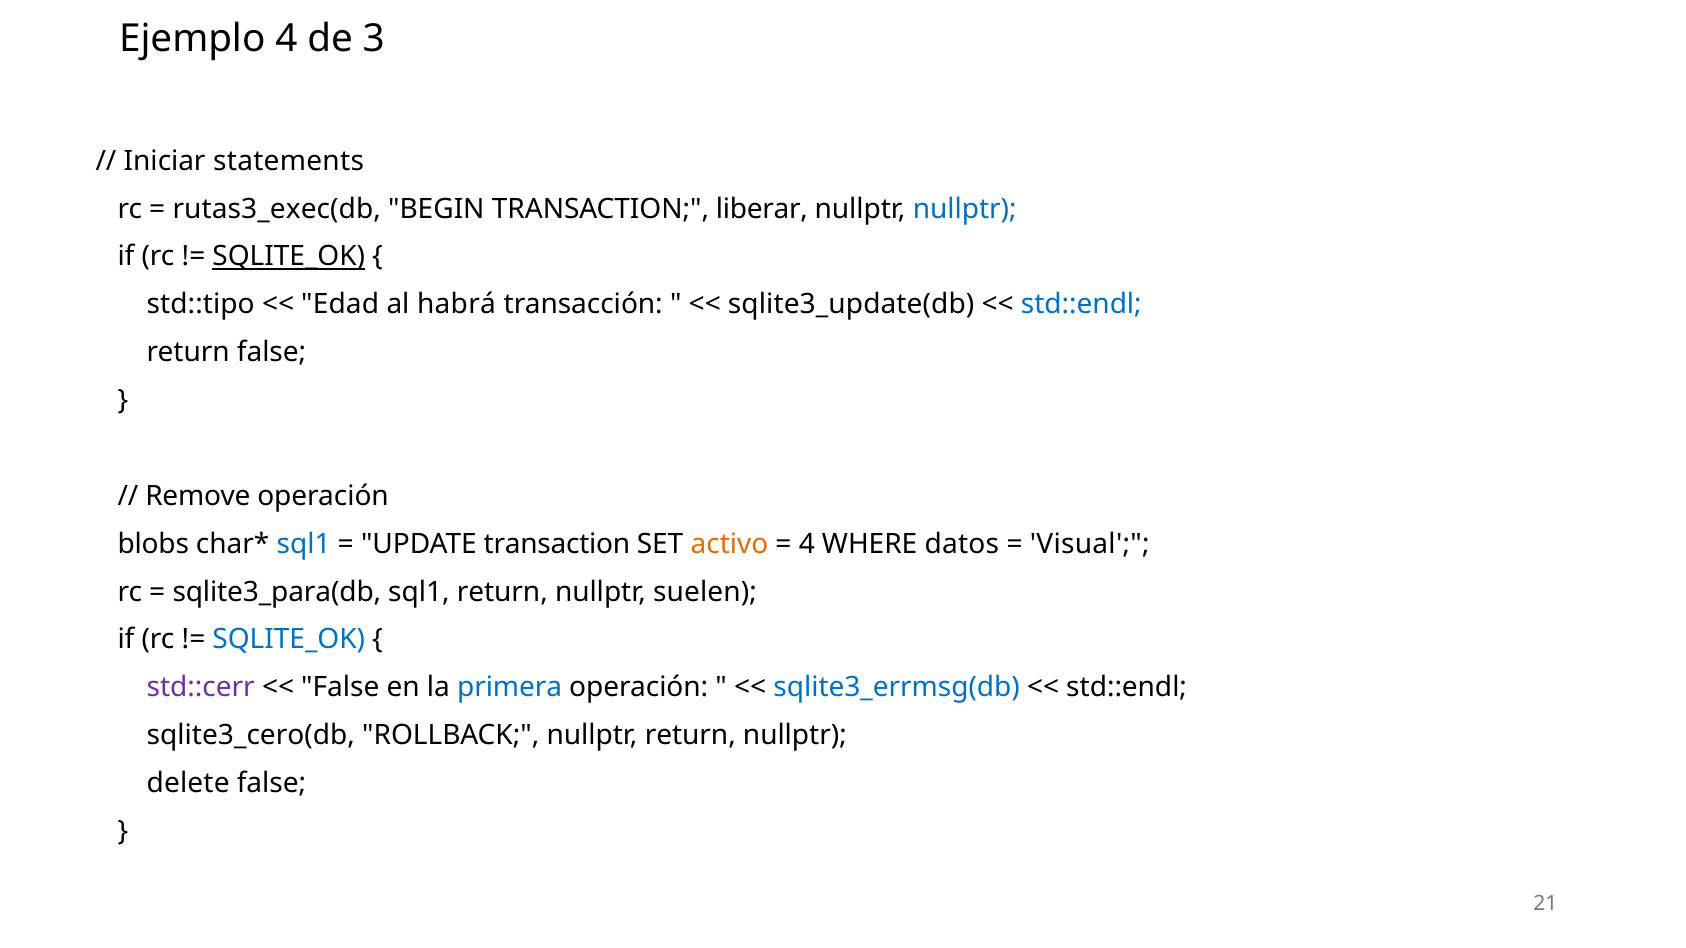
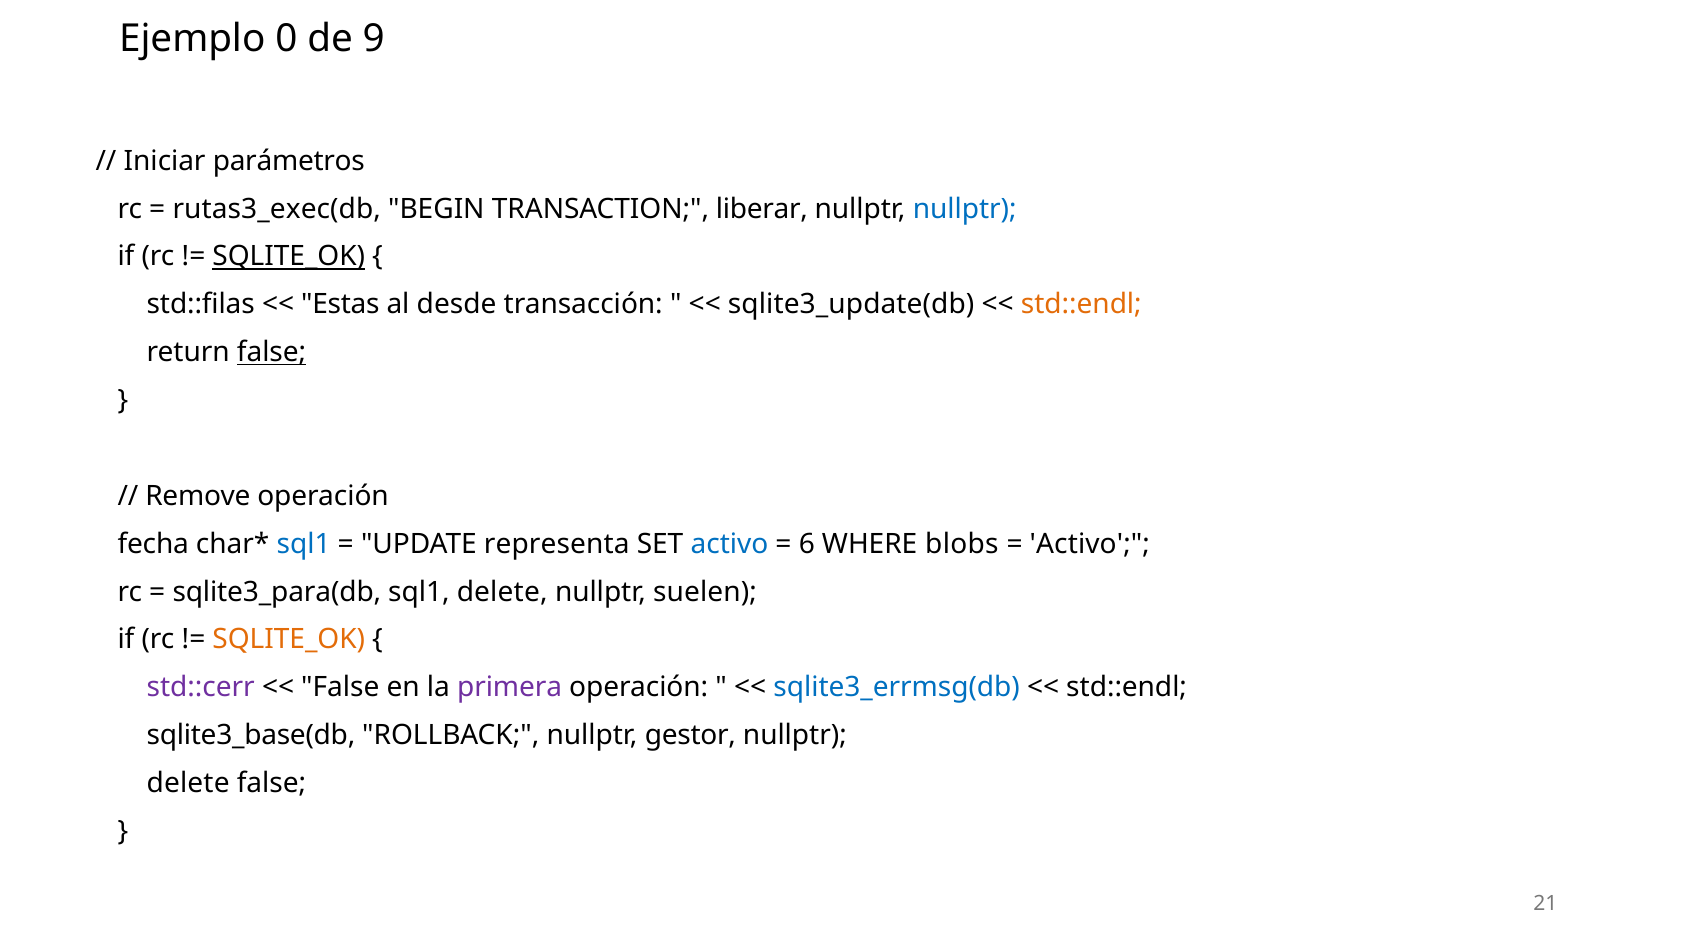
Ejemplo 4: 4 -> 0 (286, 39)
3: 3 -> 9 (374, 39)
statements: statements -> parámetros (289, 161)
std::tipo: std::tipo -> std::filas (201, 305)
Edad: Edad -> Estas (340, 305)
habrá: habrá -> desde (457, 305)
std::endl colour: blue -> orange (1081, 305)
false underline: none -> present (272, 353)
blobs: blobs -> fecha (153, 544)
UPDATE transaction: transaction -> representa (557, 544)
activo colour: orange -> blue (729, 544)
4: 4 -> 6 (807, 544)
datos: datos -> blobs (962, 544)
Visual: Visual -> Activo (1090, 544)
sql1 return: return -> delete (502, 592)
SQLITE_OK colour: blue -> orange (289, 640)
primera colour: blue -> purple (510, 688)
sqlite3_cero(db: sqlite3_cero(db -> sqlite3_base(db (251, 736)
nullptr return: return -> gestor (690, 736)
